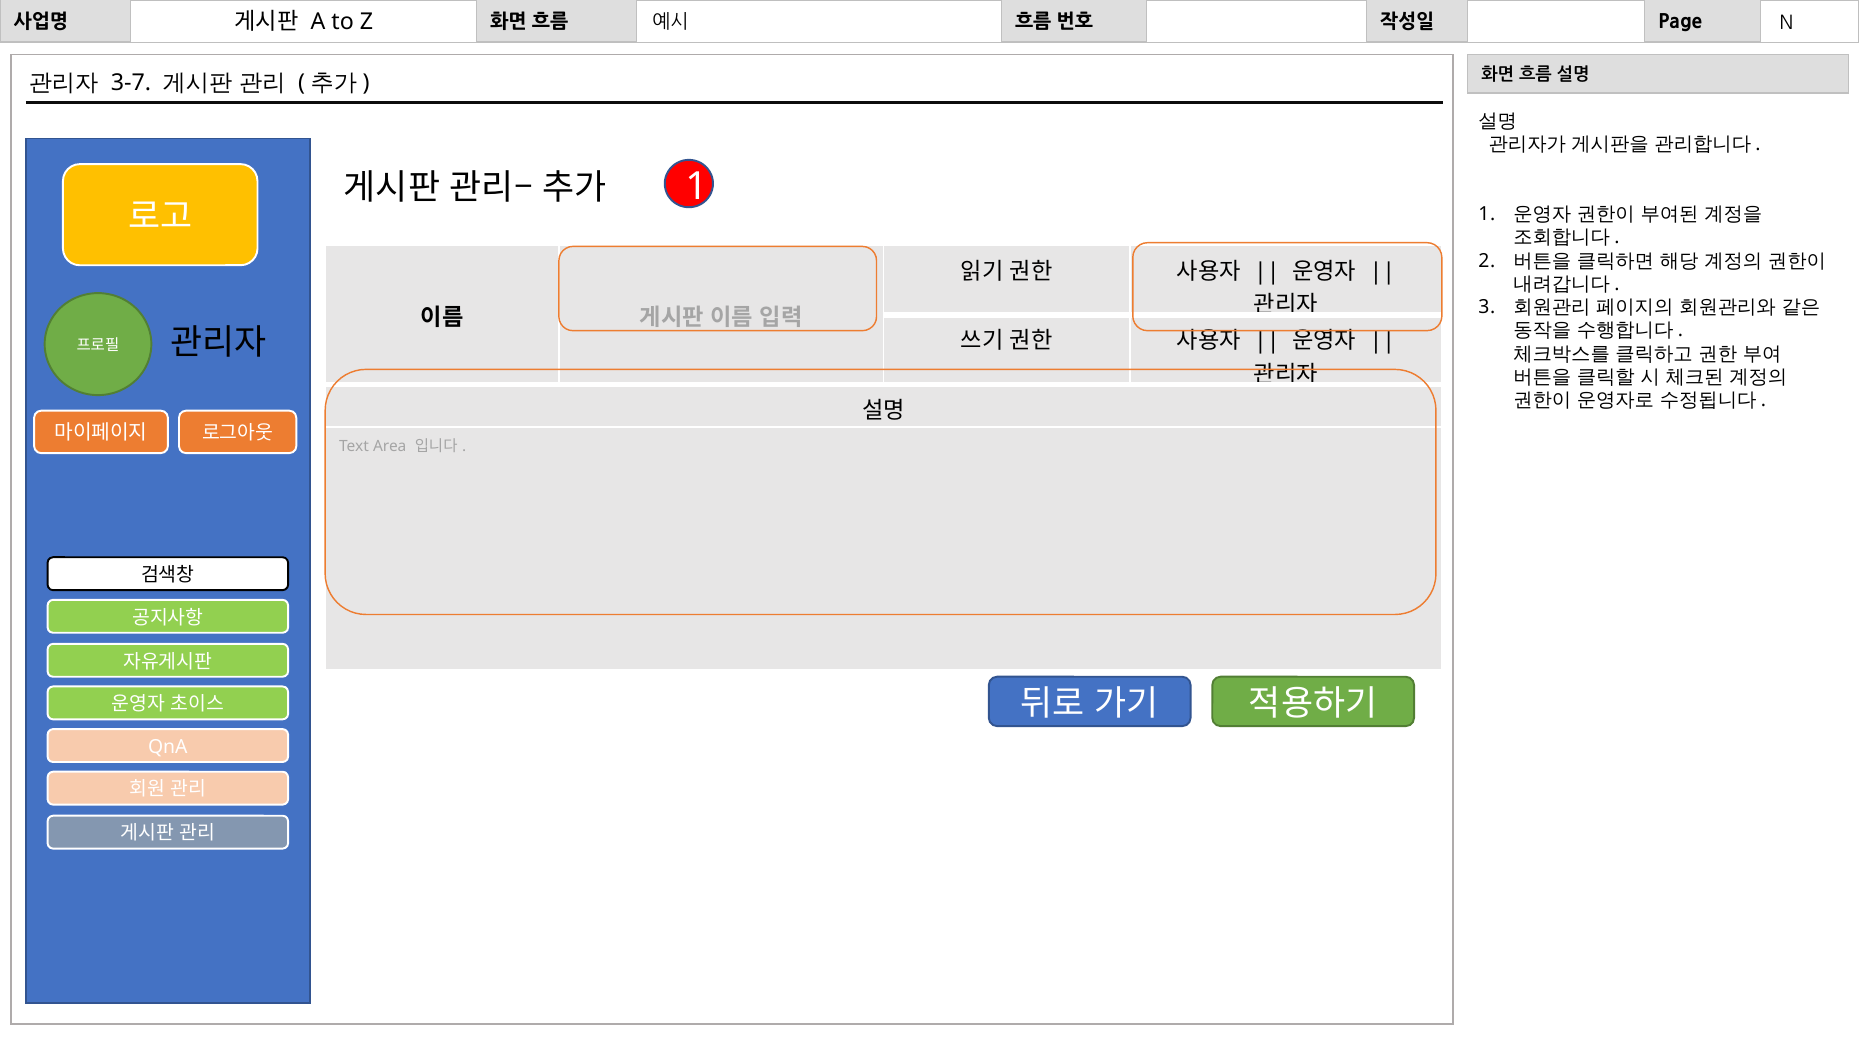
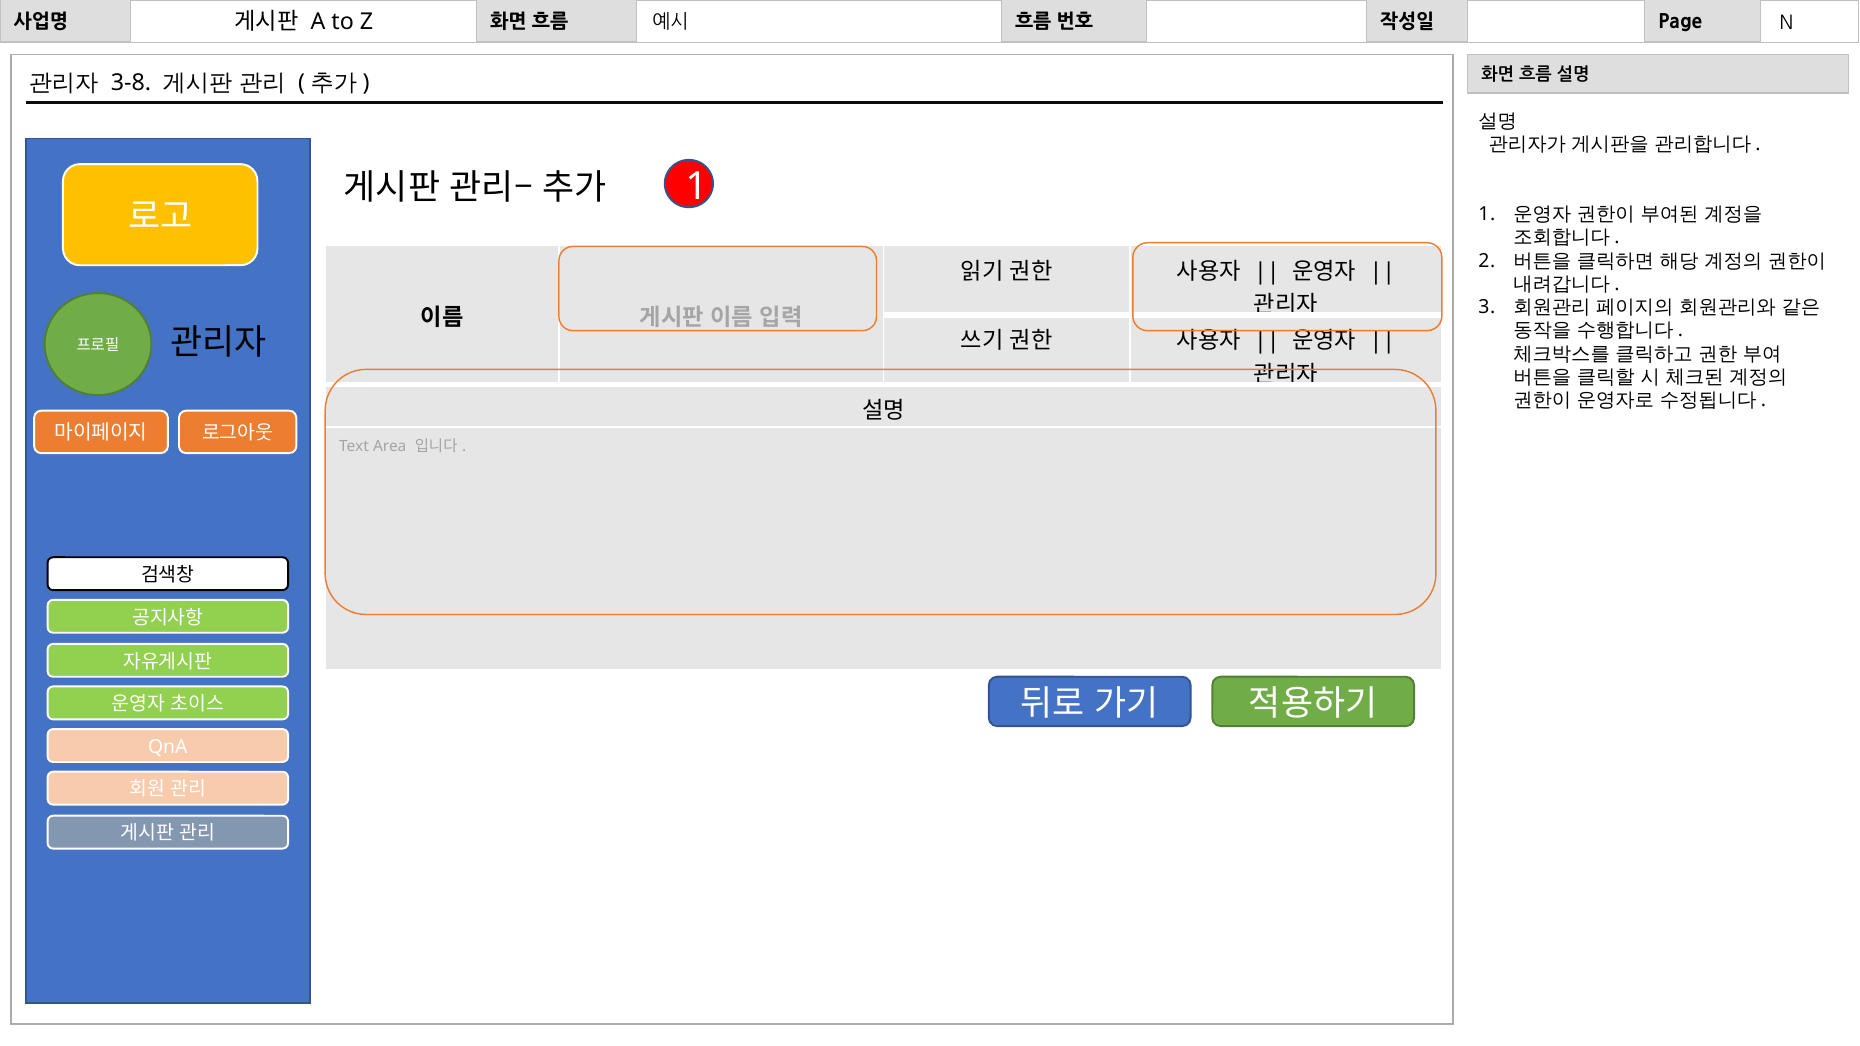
3-7: 3-7 -> 3-8 (131, 83)
